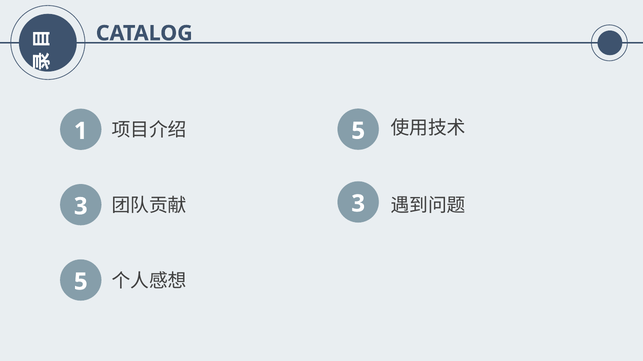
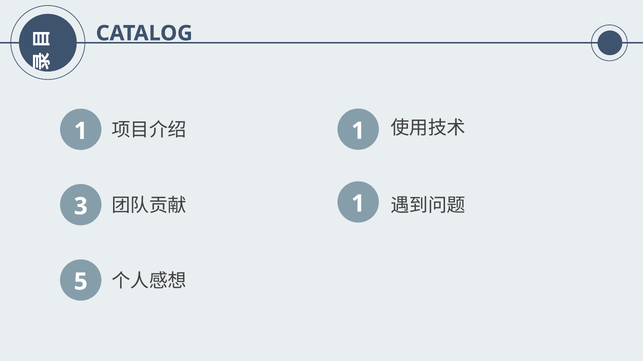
1 5: 5 -> 1 (358, 131)
3 3: 3 -> 1 (358, 204)
